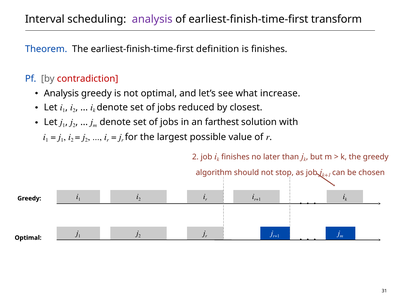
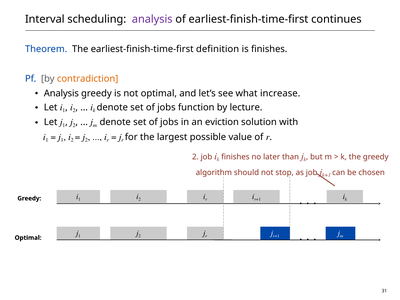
transform: transform -> continues (336, 19)
contradiction colour: red -> orange (88, 79)
reduced: reduced -> function (196, 107)
closest: closest -> lecture (246, 107)
farthest: farthest -> eviction (222, 122)
